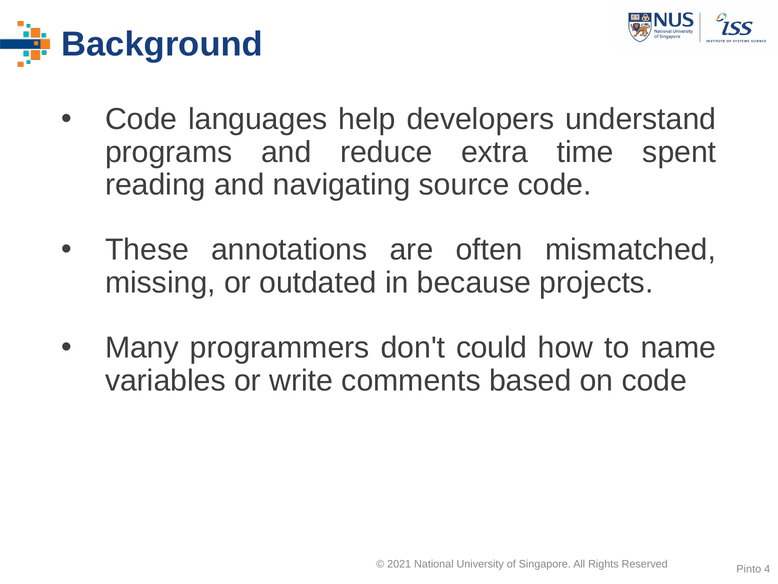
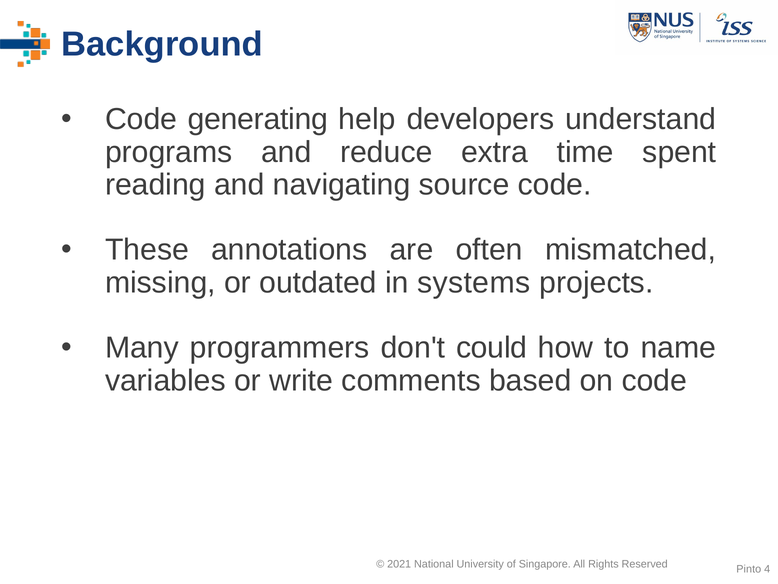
languages: languages -> generating (258, 119)
because: because -> systems (474, 282)
